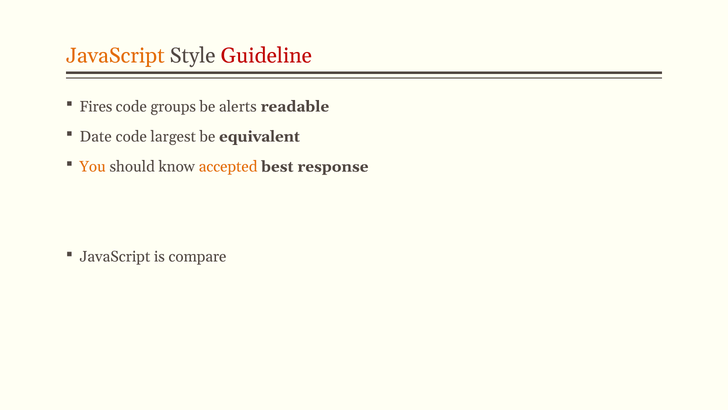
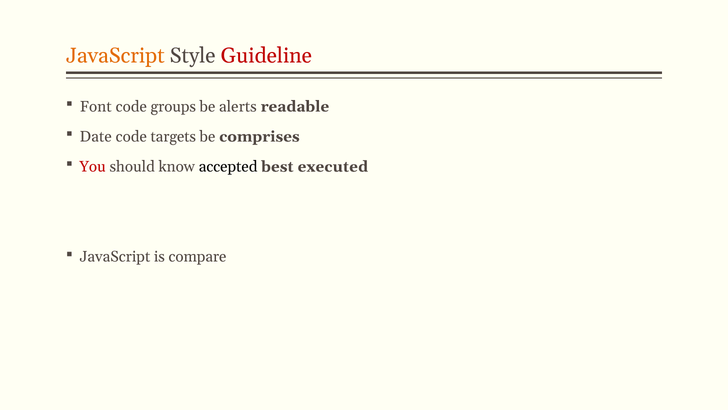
Fires: Fires -> Font (96, 106)
largest: largest -> targets (173, 136)
equivalent: equivalent -> comprises (259, 136)
You colour: orange -> red (93, 166)
accepted colour: orange -> black (228, 166)
response: response -> executed (333, 166)
